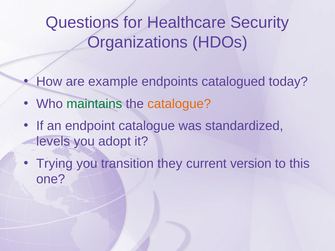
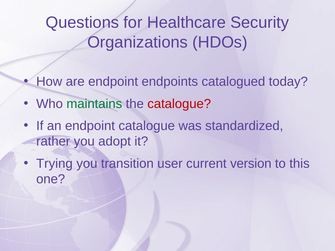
are example: example -> endpoint (113, 82)
catalogue colour: orange -> red (179, 104)
levels: levels -> rather (53, 142)
they: they -> user (170, 164)
